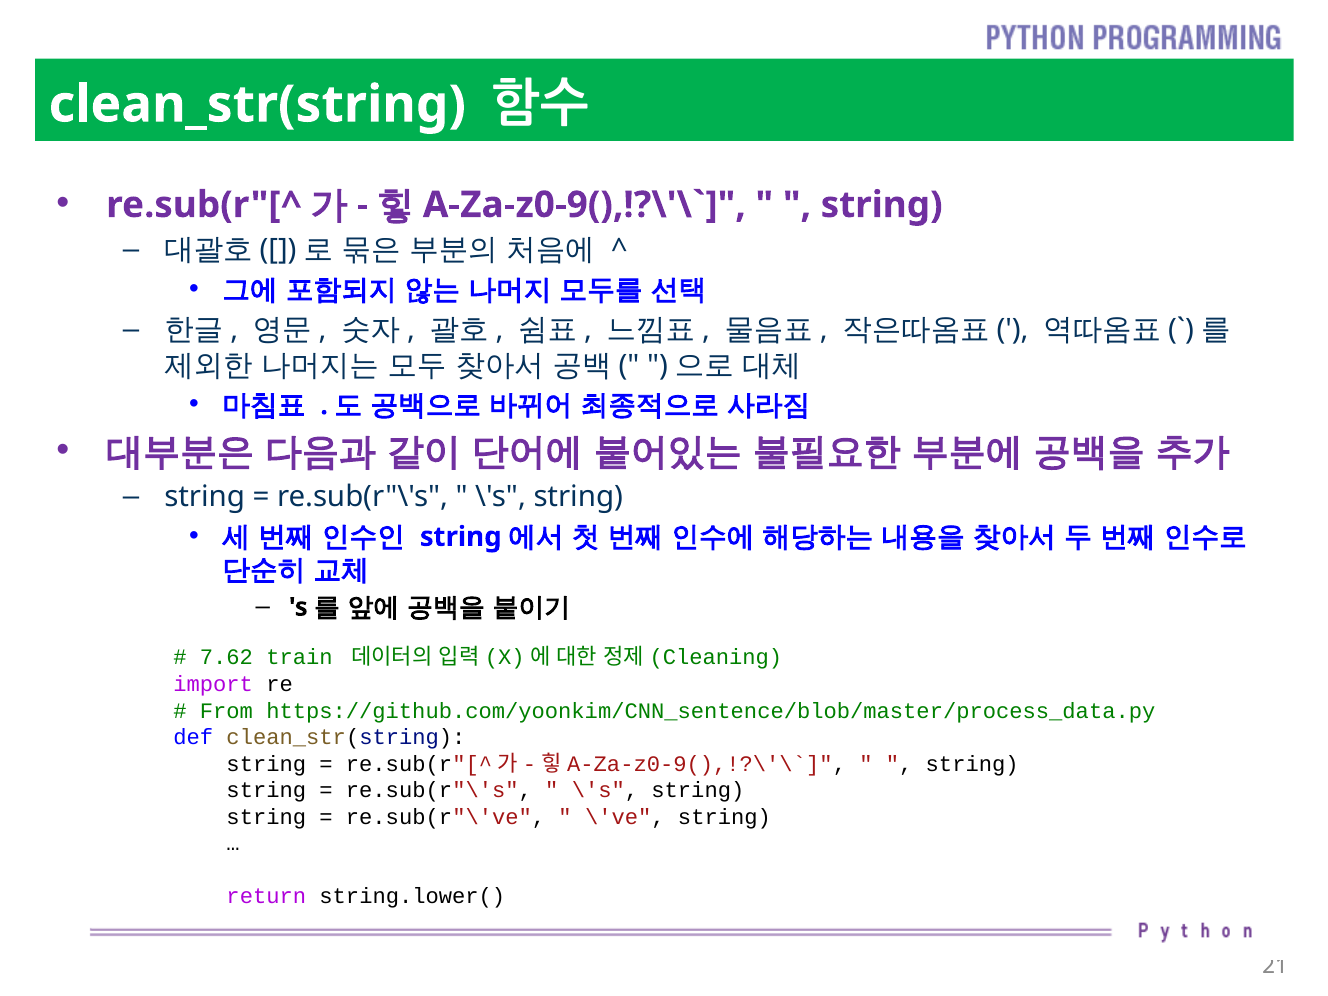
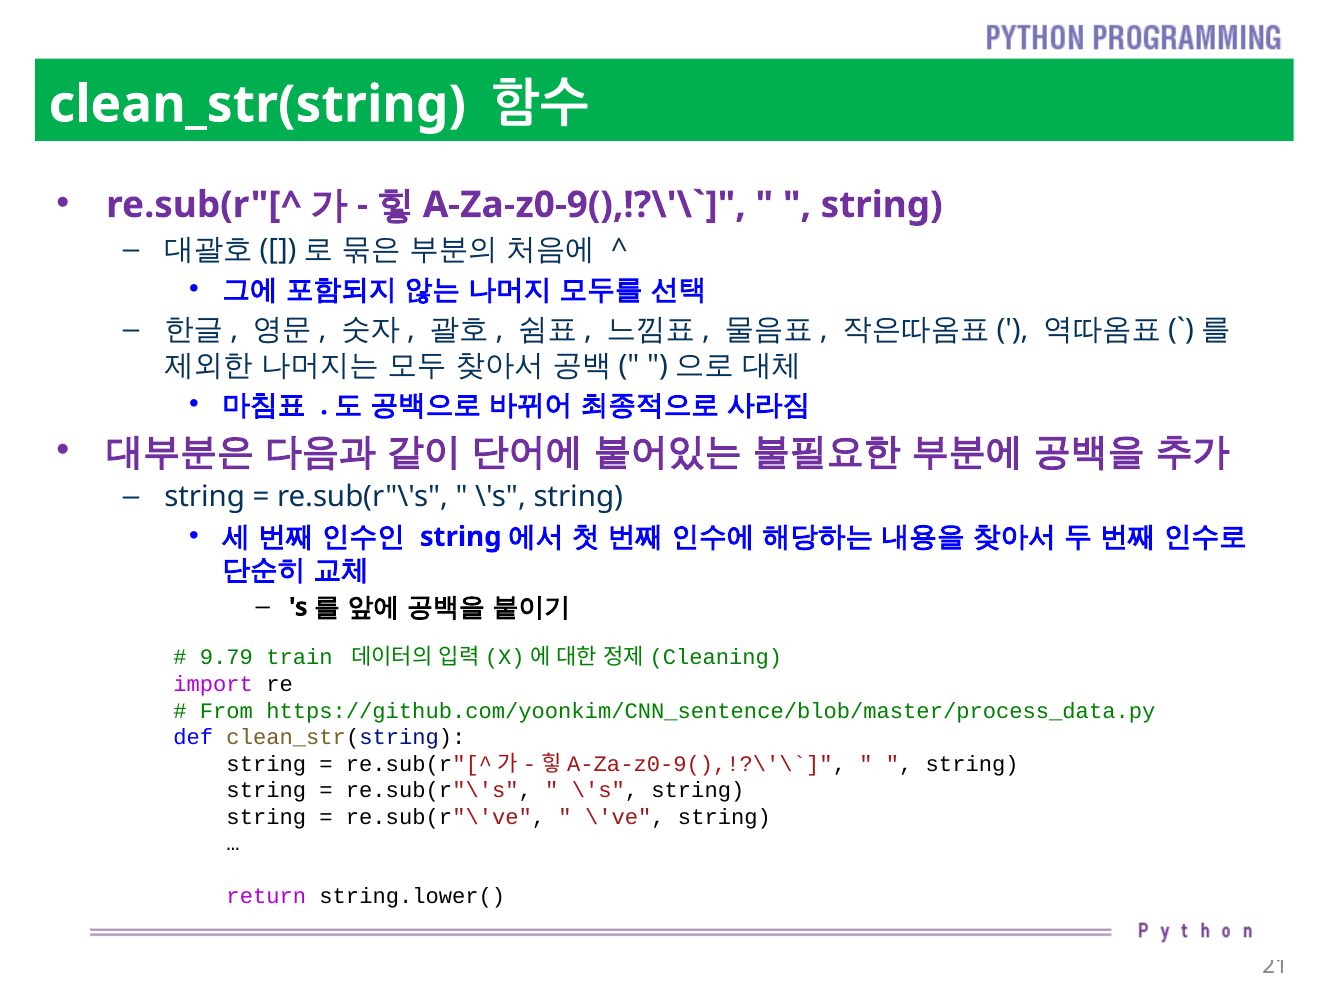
7.62: 7.62 -> 9.79 (226, 658)
